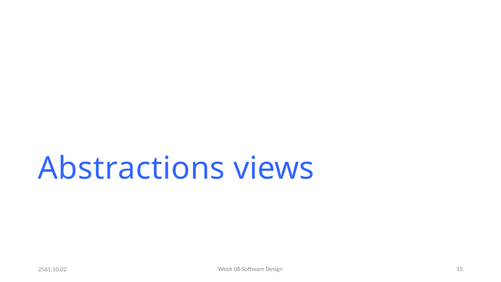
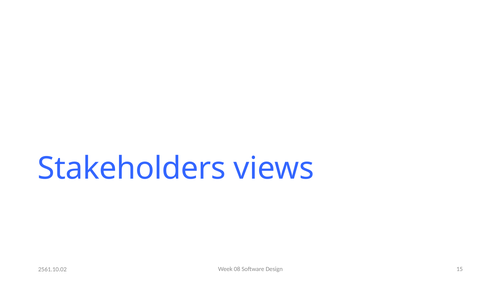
Abstractions: Abstractions -> Stakeholders (132, 168)
